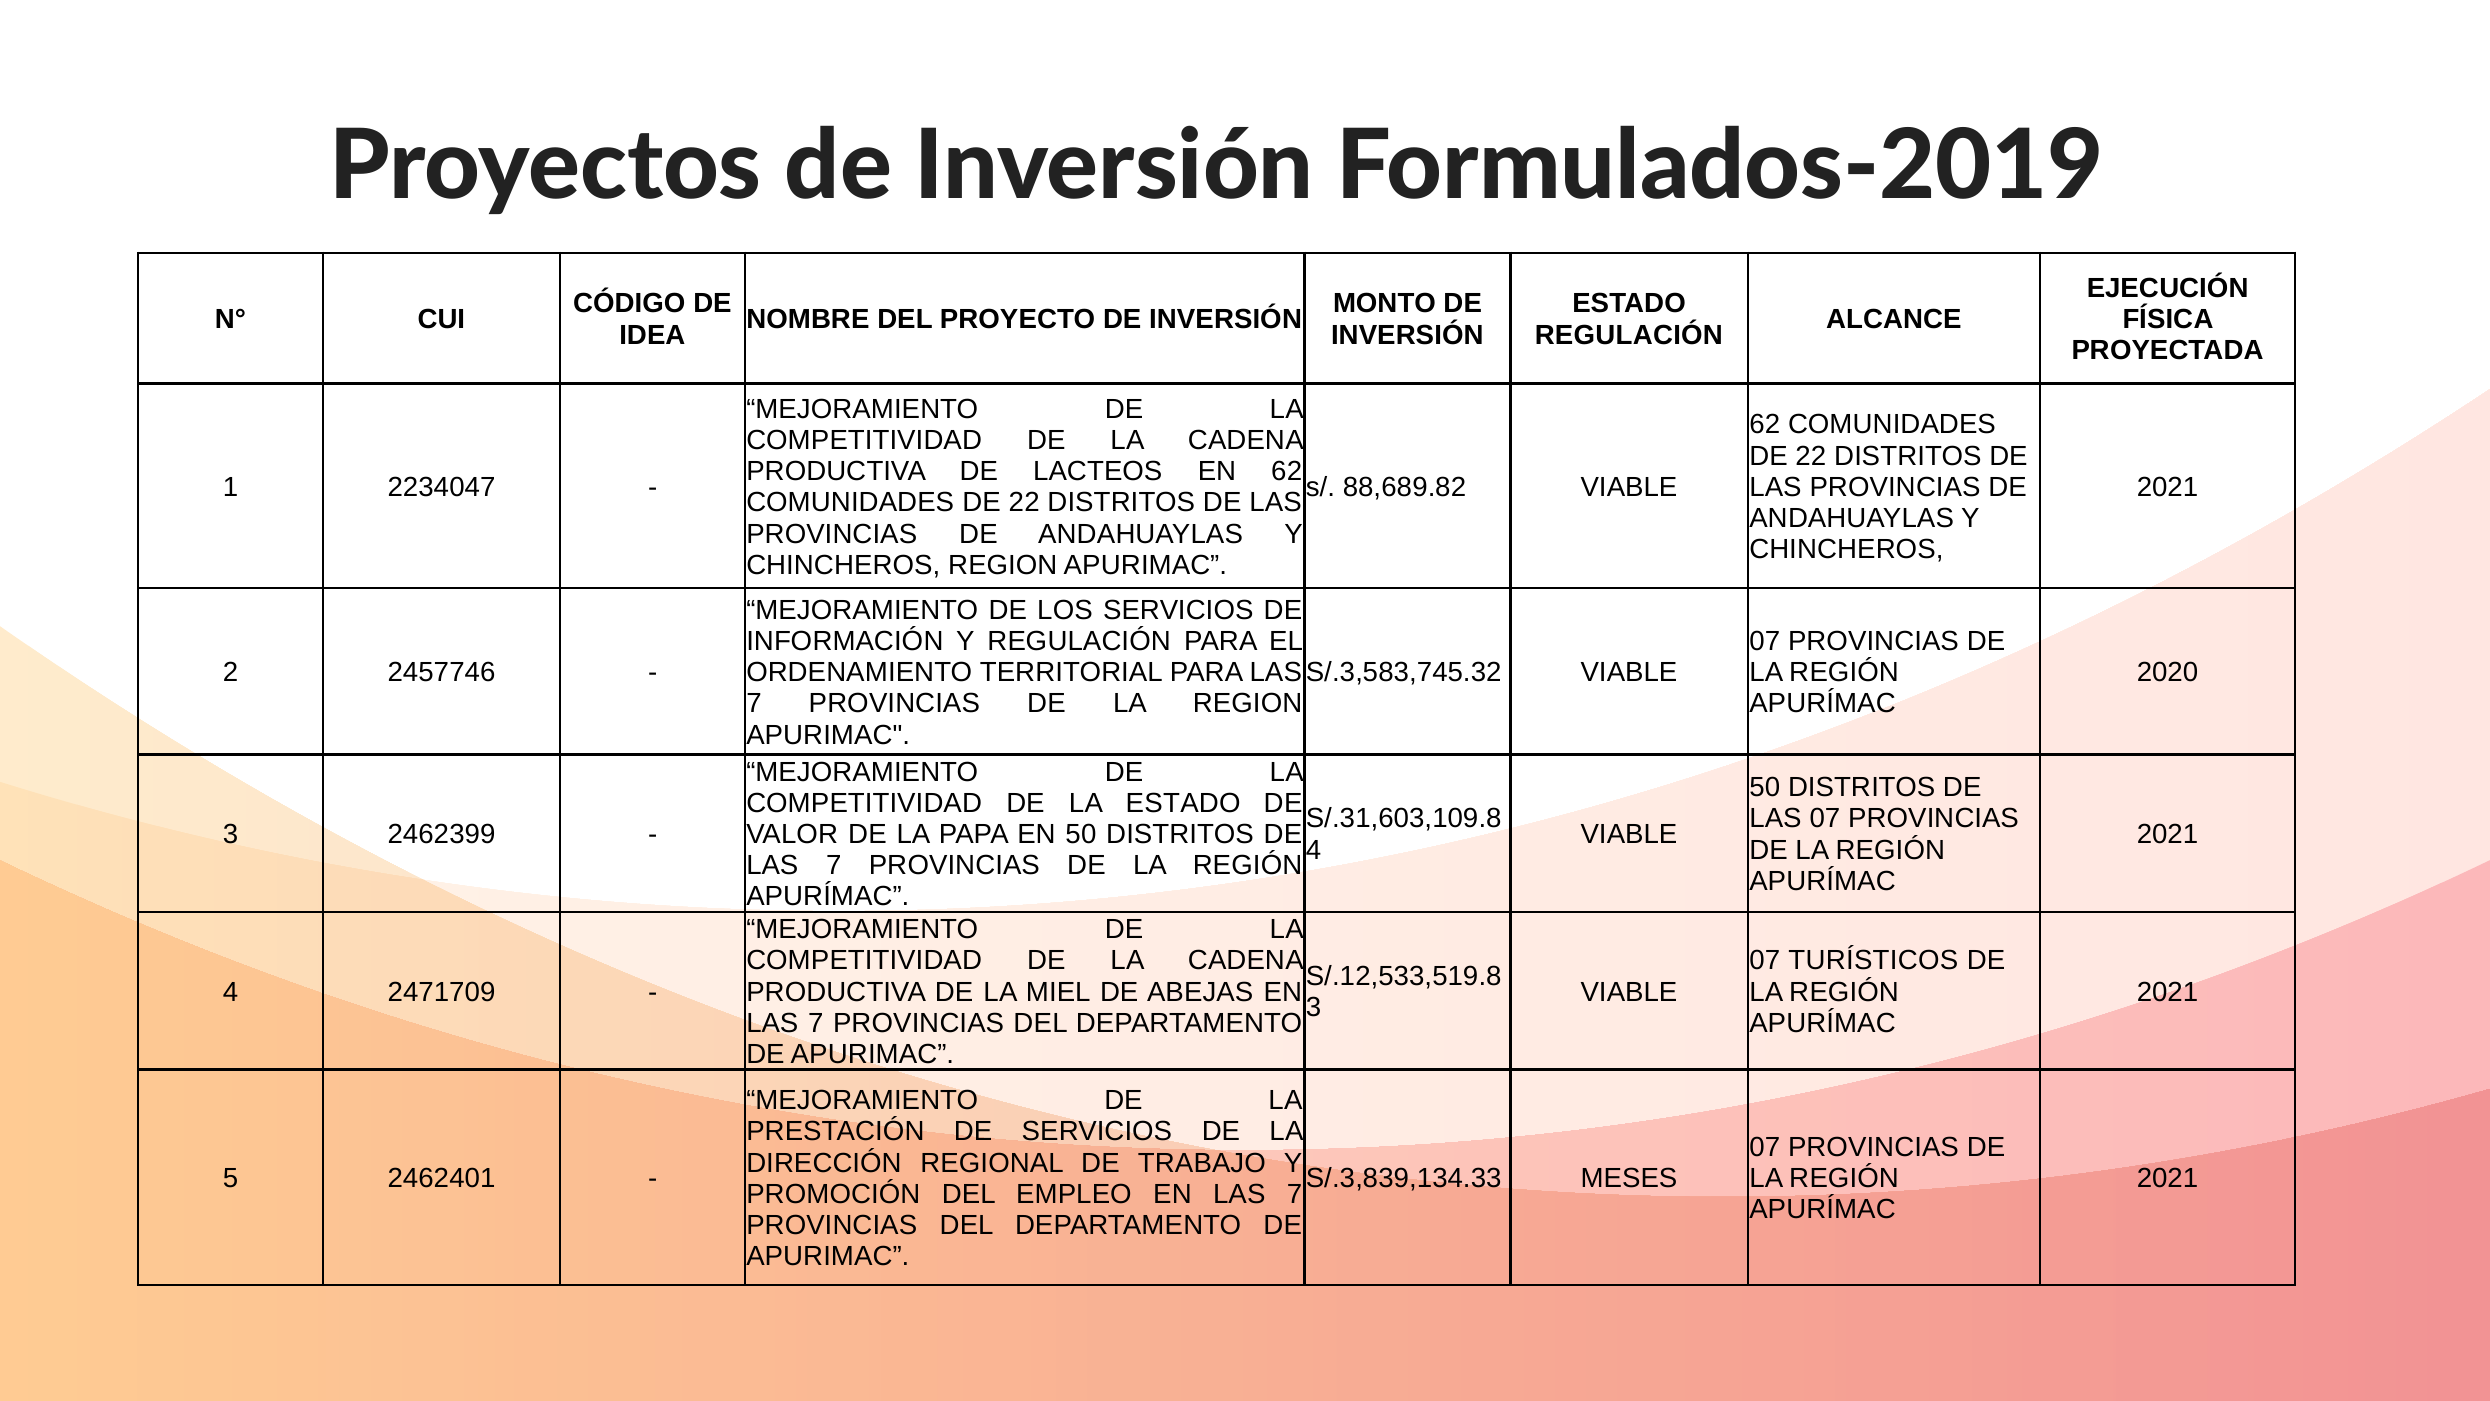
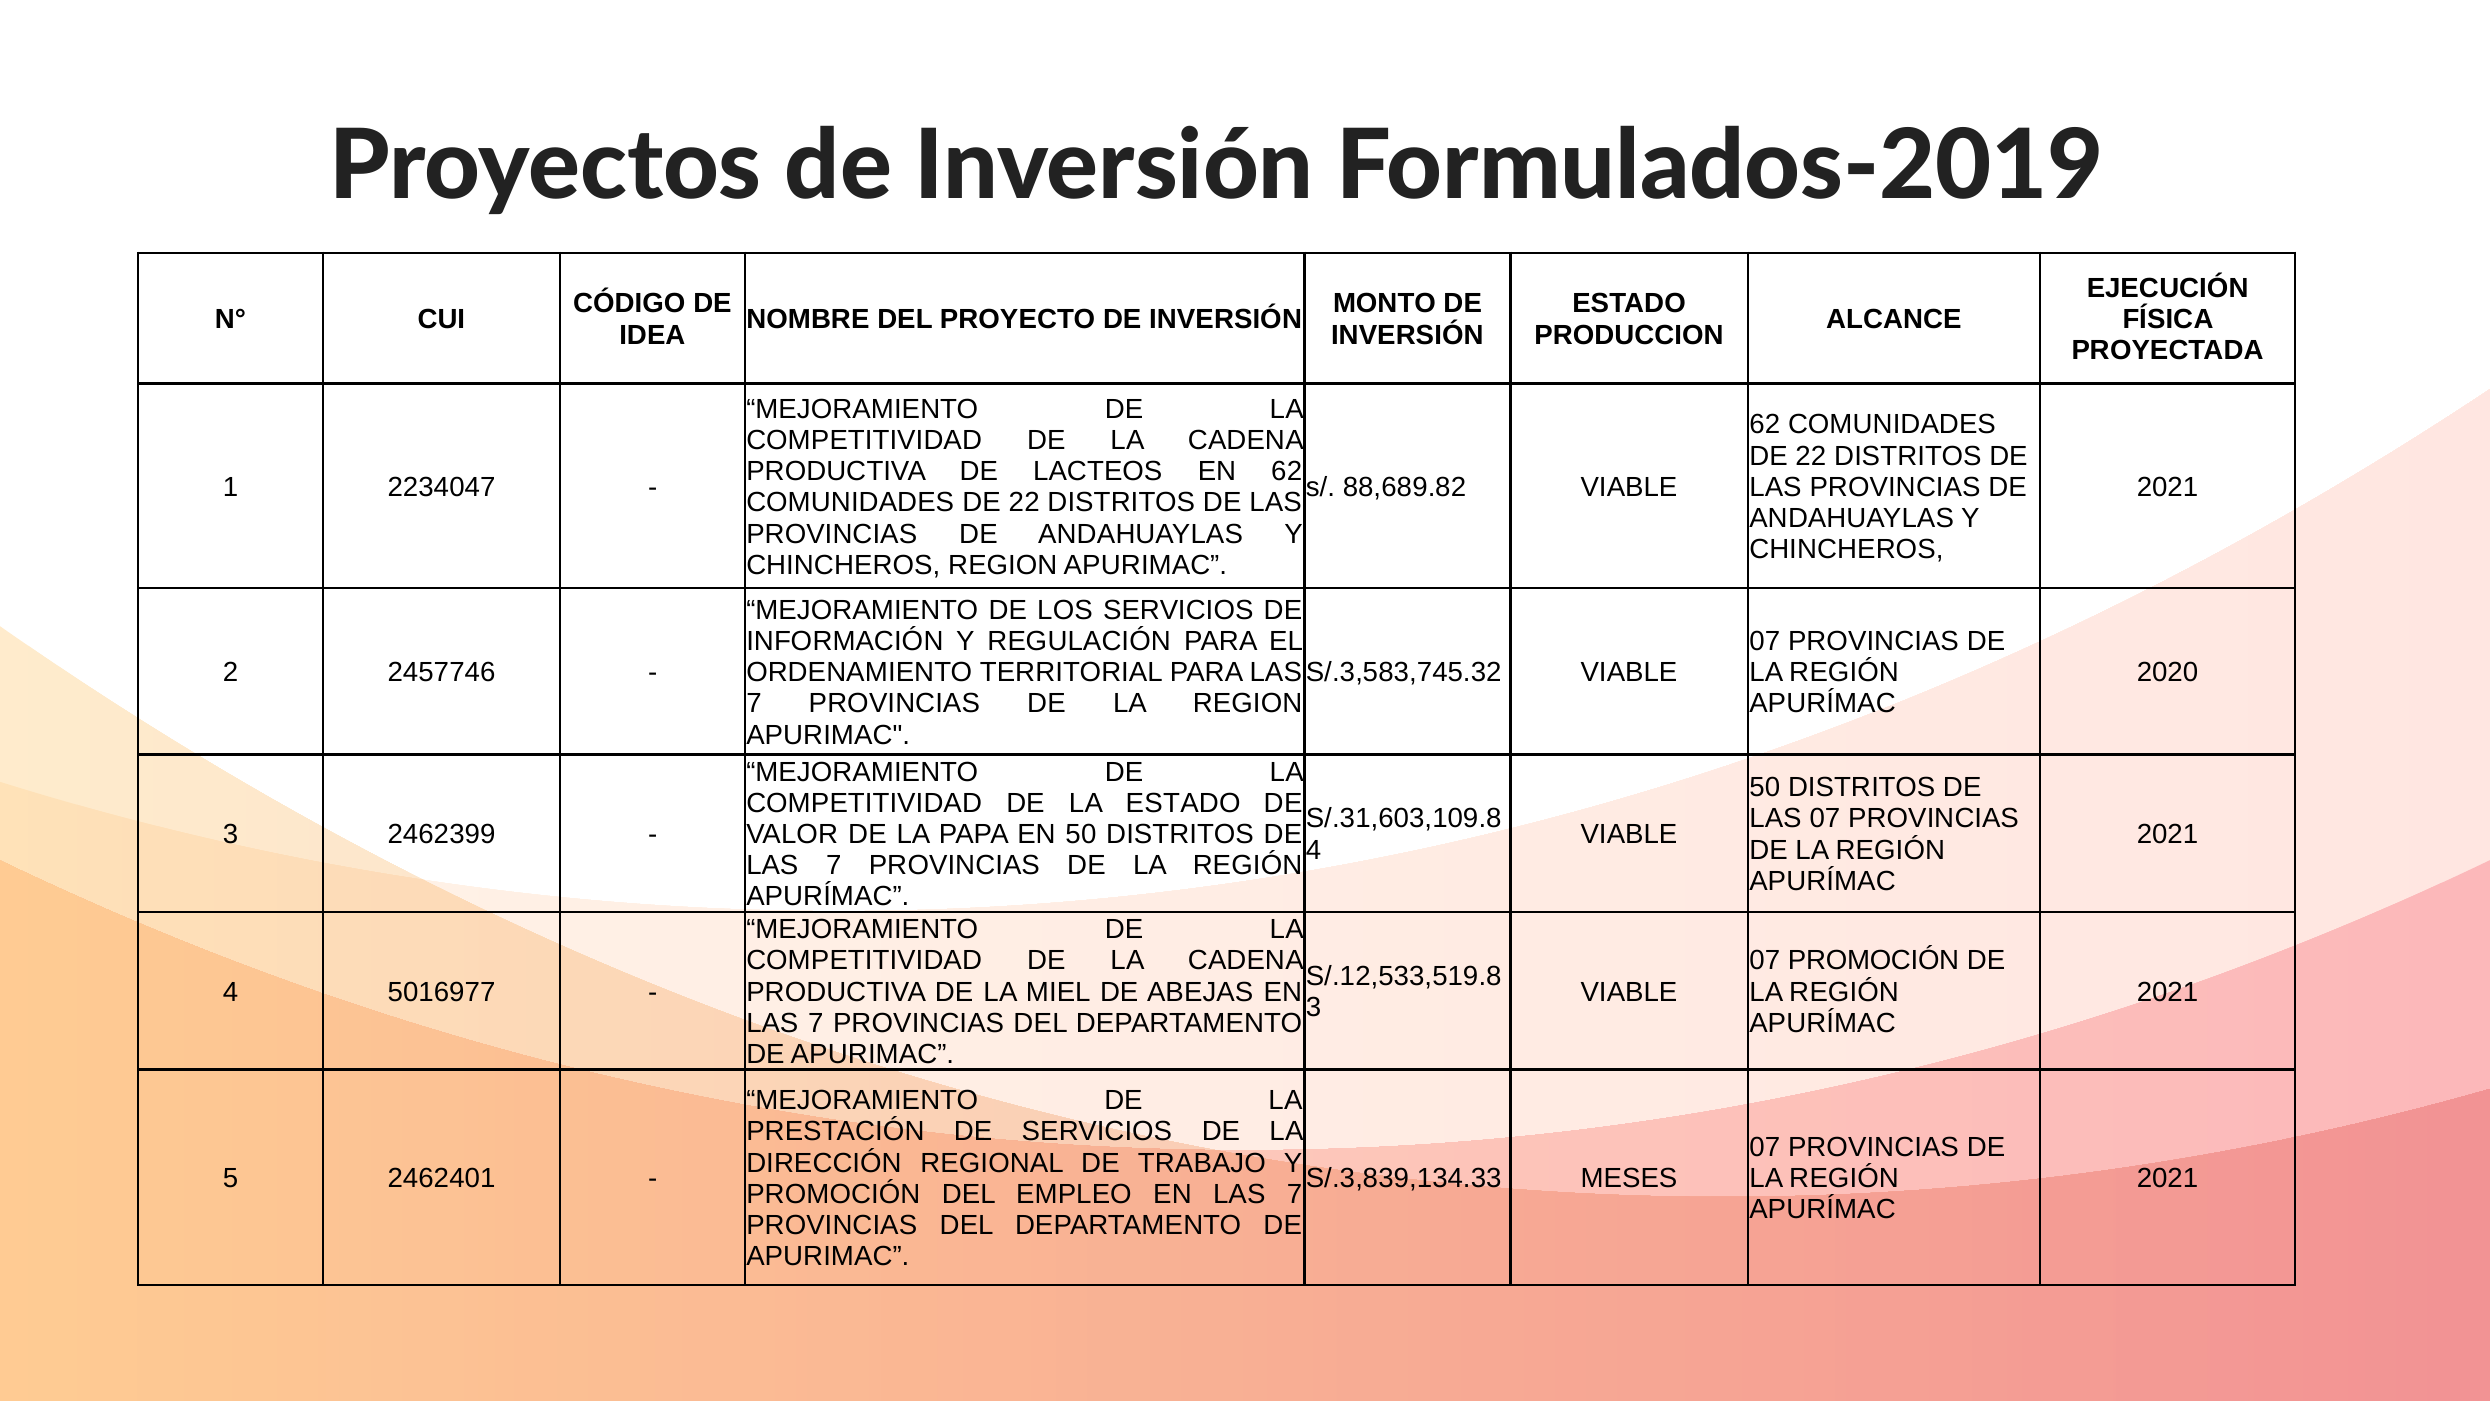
REGULACIÓN: REGULACIÓN -> PRODUCCION (1629, 335)
07 TURÍSTICOS: TURÍSTICOS -> PROMOCIÓN (1874, 961)
2471709: 2471709 -> 5016977 (441, 992)
